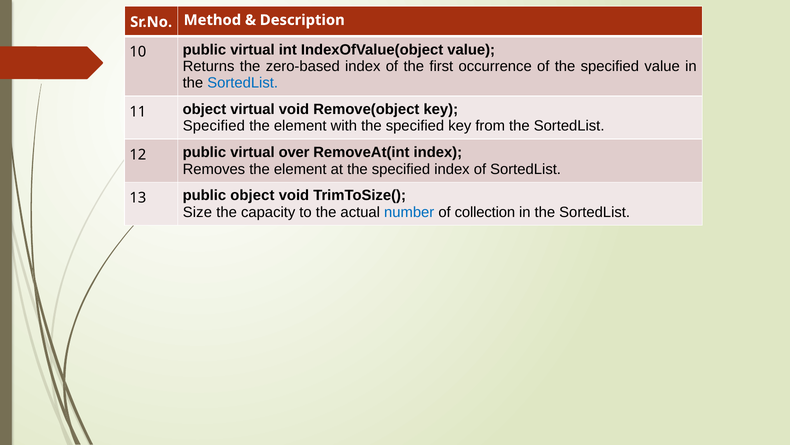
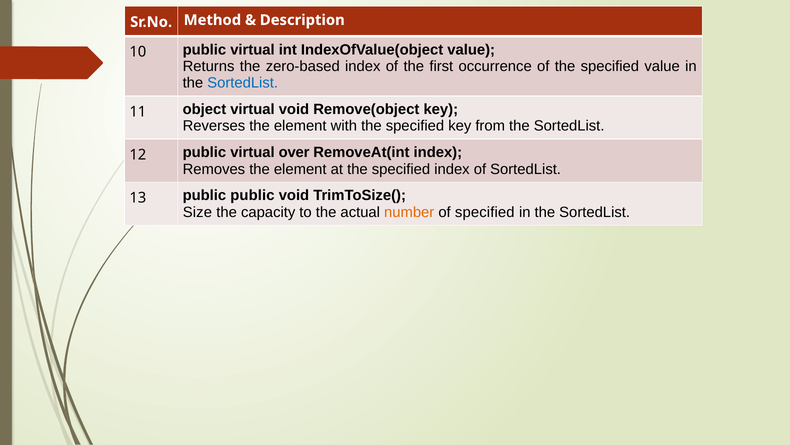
Specified: Specified -> Reverses (214, 126)
public object: object -> public (252, 195)
number colour: blue -> orange (409, 212)
of collection: collection -> specified (485, 212)
